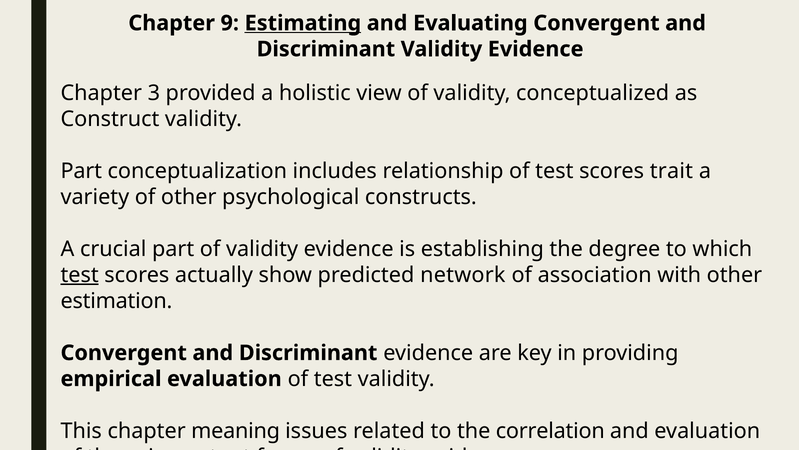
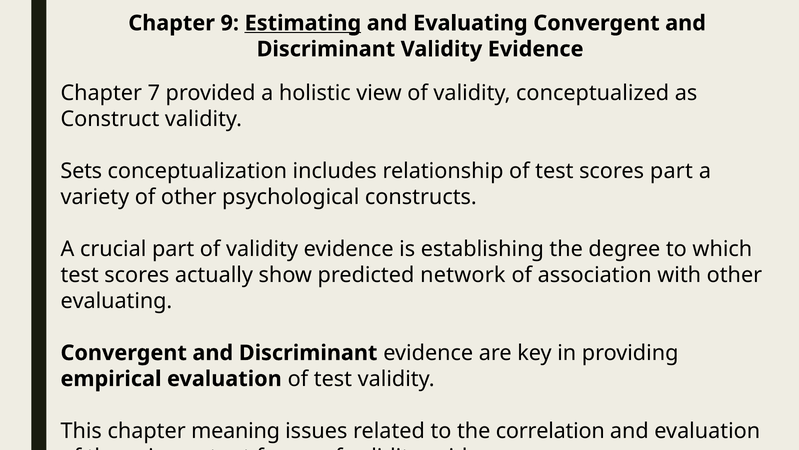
3: 3 -> 7 (154, 93)
Part: Part -> Sets (81, 171)
scores trait: trait -> part (671, 171)
test underline: present -> none (80, 275)
estimation: estimation -> evaluating (116, 301)
